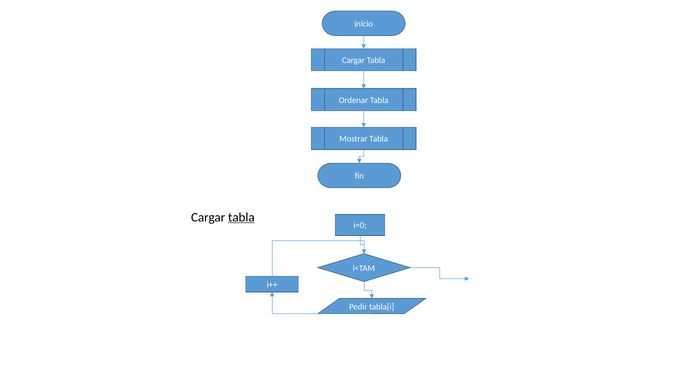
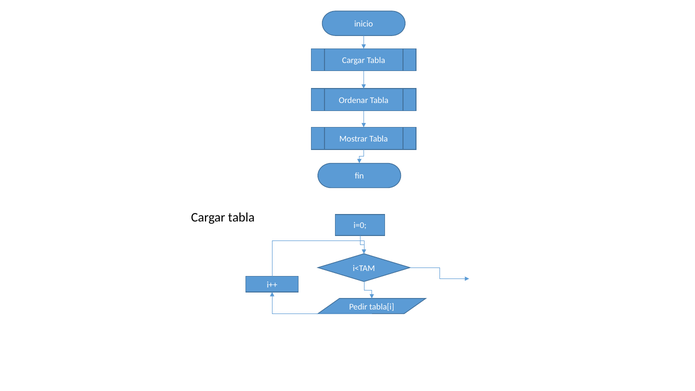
tabla underline: present -> none (241, 217)
